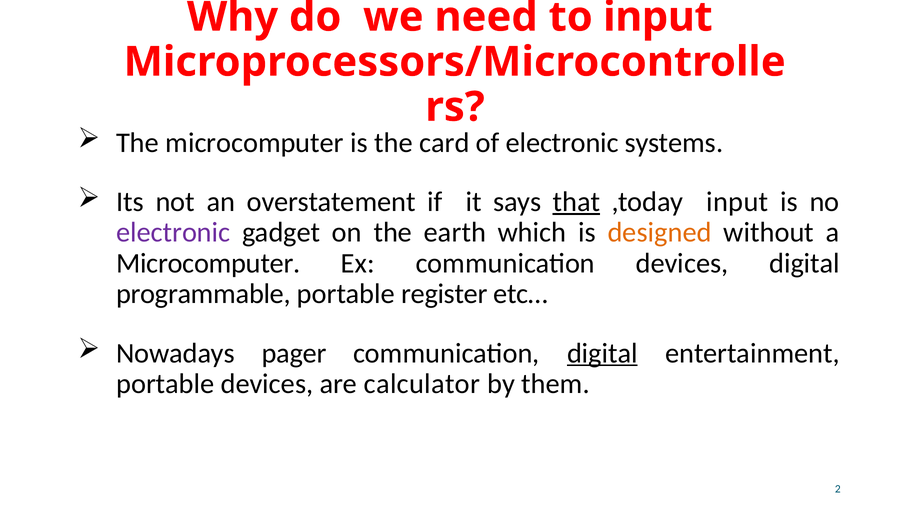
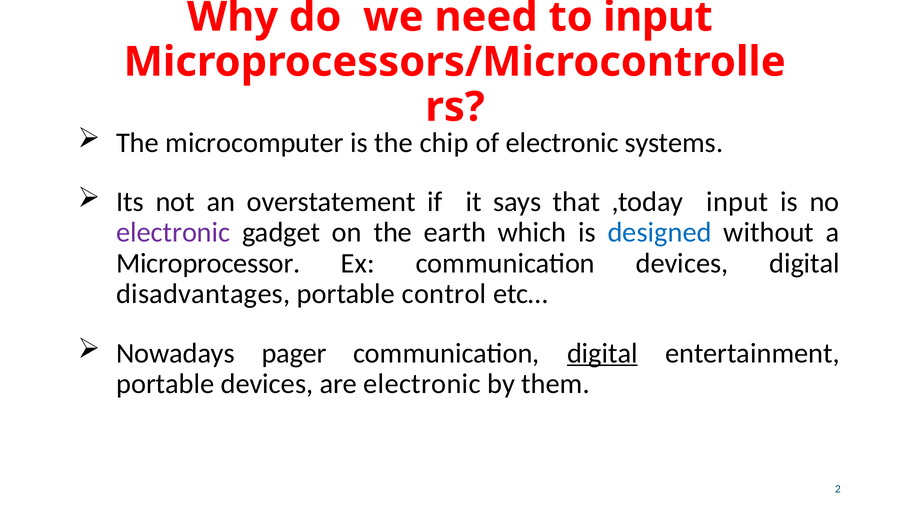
card: card -> chip (444, 143)
that underline: present -> none (576, 202)
designed colour: orange -> blue (660, 233)
Microcomputer: Microcomputer -> Microprocessor (208, 263)
programmable: programmable -> disadvantages (203, 294)
register: register -> control (444, 294)
are calculator: calculator -> electronic (422, 384)
